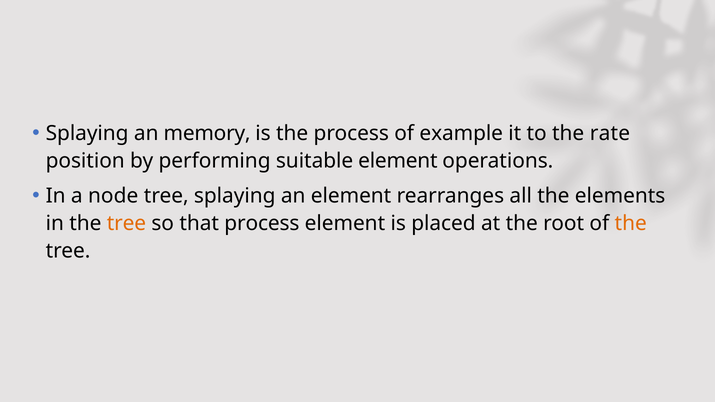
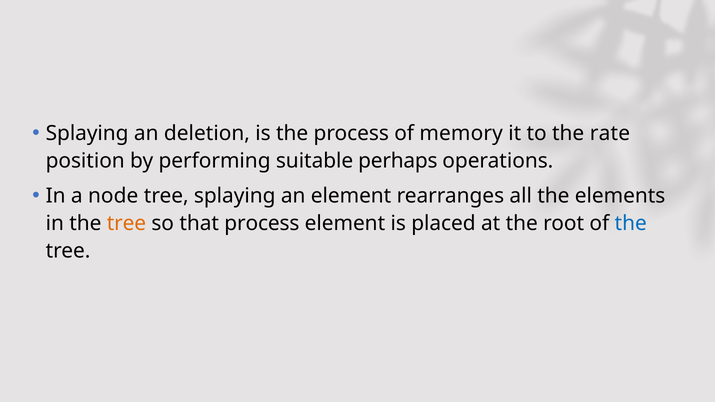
memory: memory -> deletion (207, 133)
example: example -> memory (461, 133)
suitable element: element -> perhaps (398, 161)
the colour: orange -> blue (631, 224)
